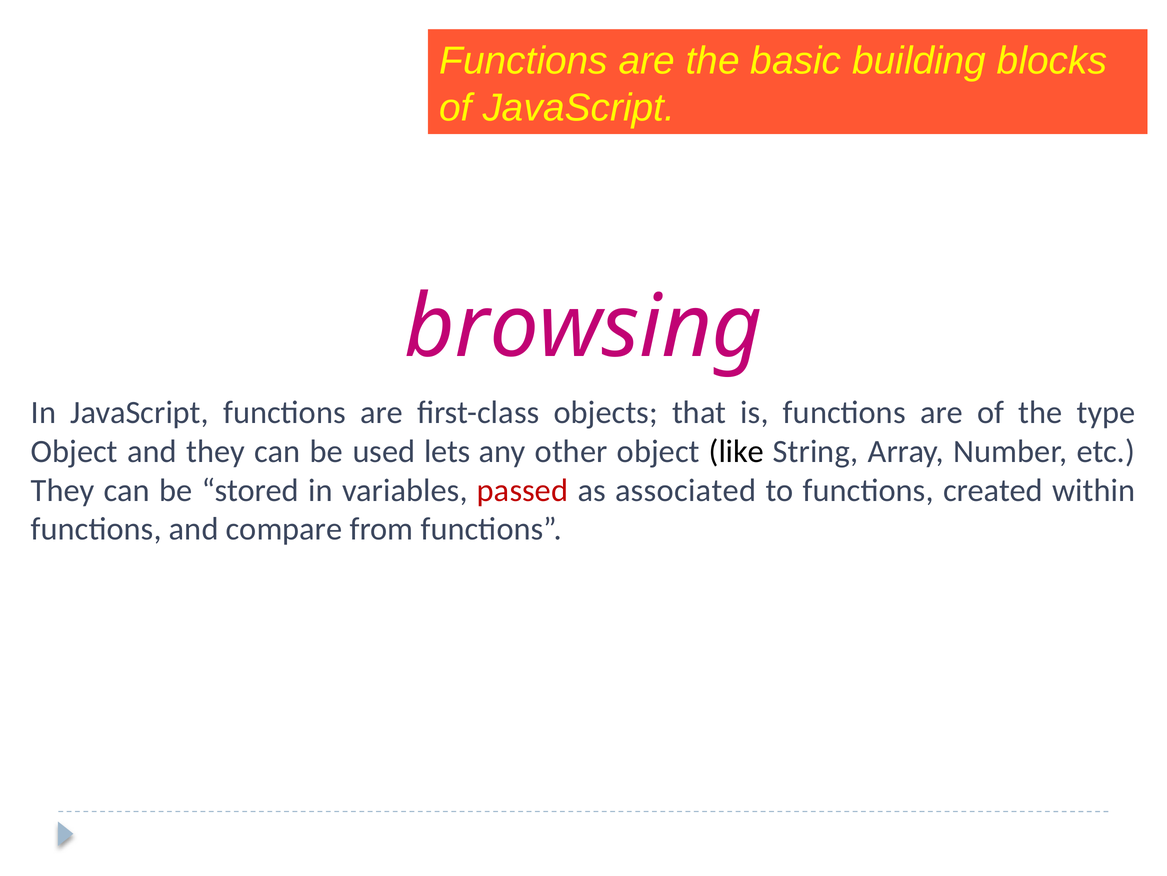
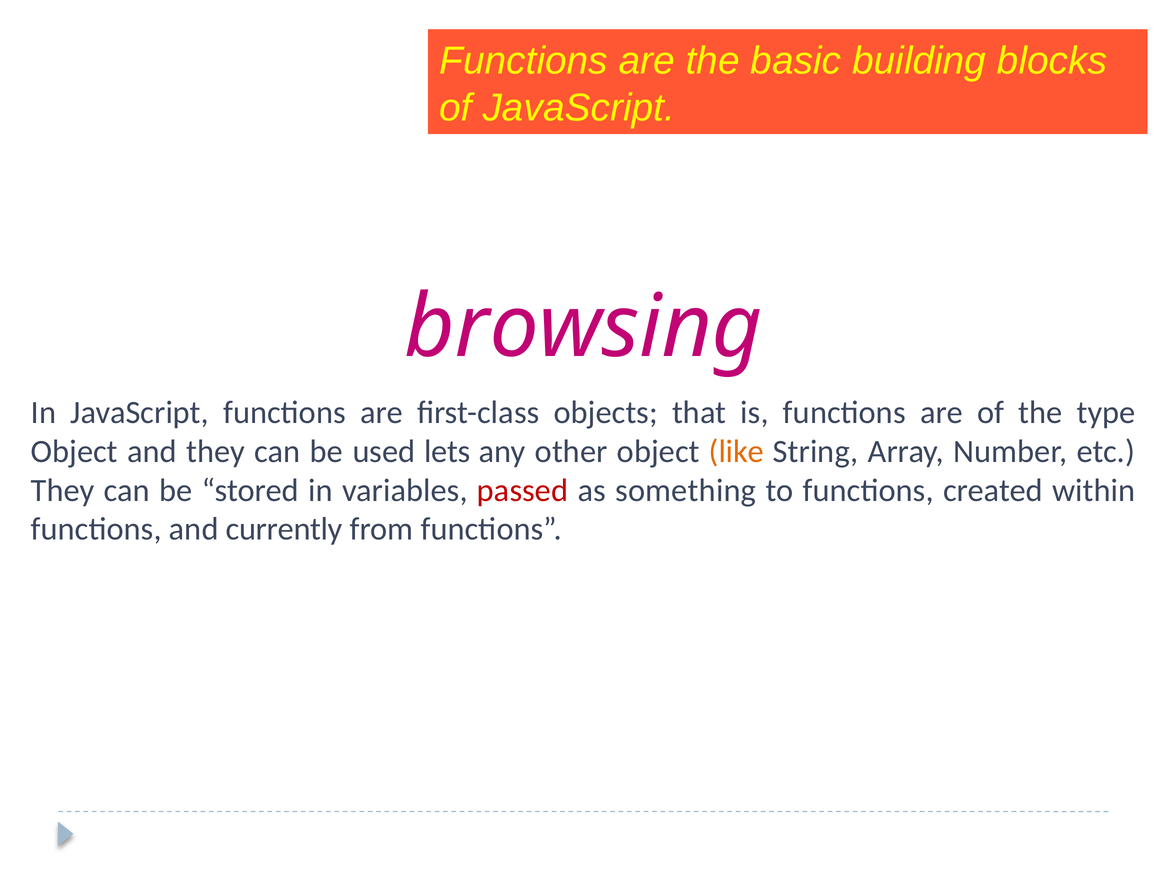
like colour: black -> orange (736, 451)
associated: associated -> something (686, 490)
compare: compare -> currently (284, 529)
